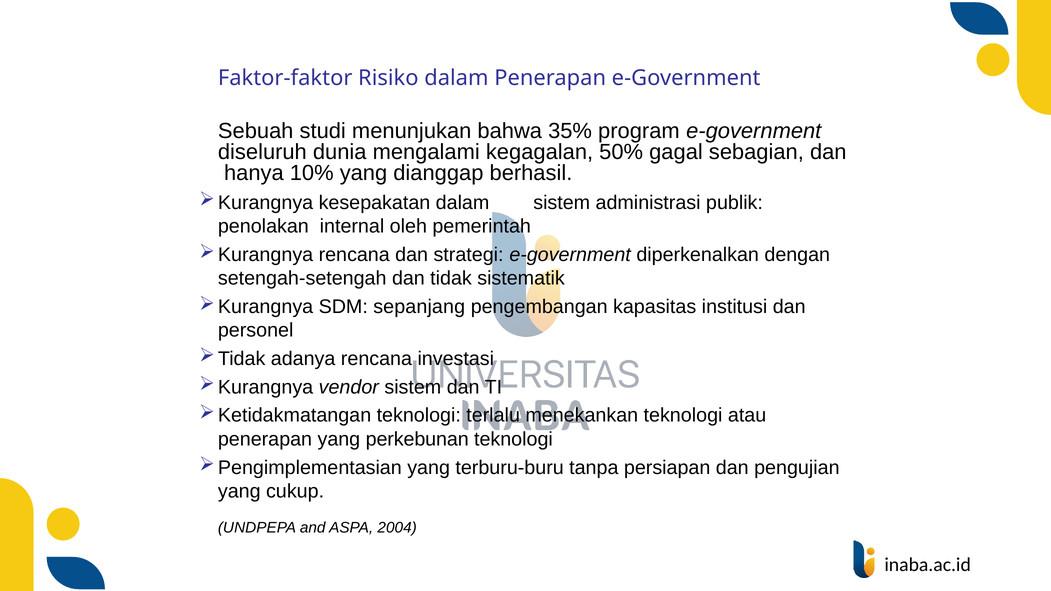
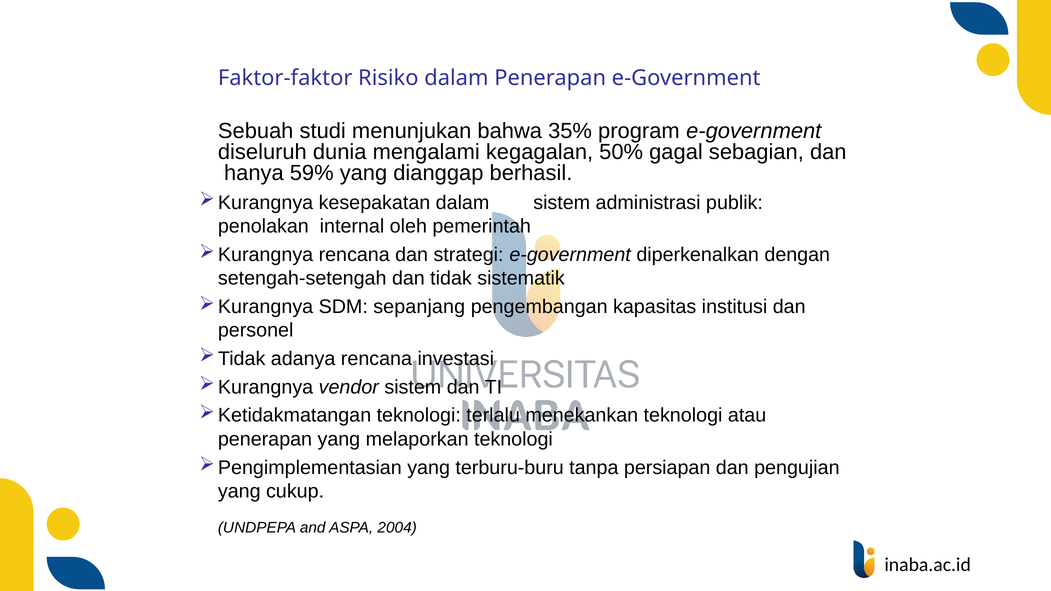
10%: 10% -> 59% (312, 173)
perkebunan: perkebunan -> melaporkan (417, 439)
